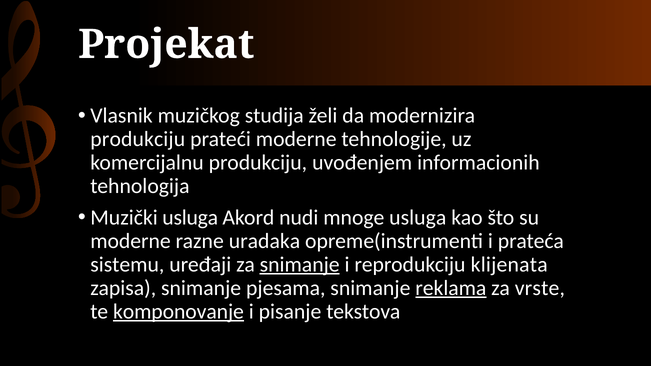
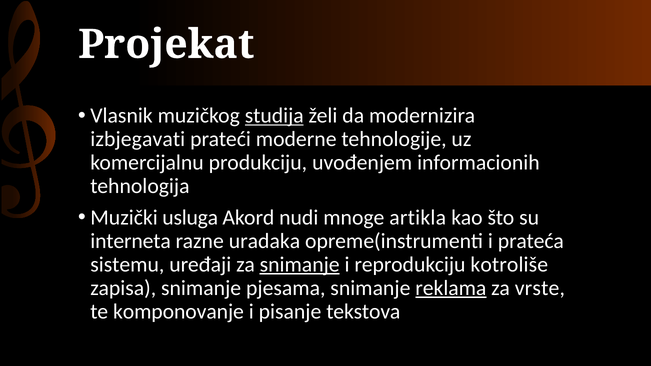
studija underline: none -> present (274, 116)
produkciju: produkciju -> izbjegavati (138, 139)
mnoge usluga: usluga -> artikla (418, 218)
moderne: moderne -> interneta (131, 241)
klijenata: klijenata -> kotroliše (509, 265)
komponovanje underline: present -> none (178, 312)
